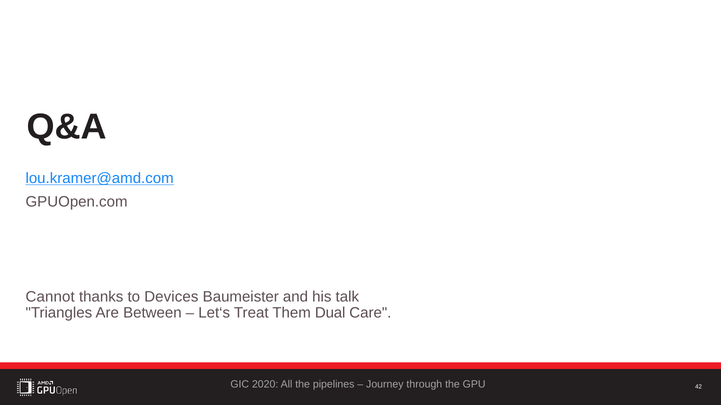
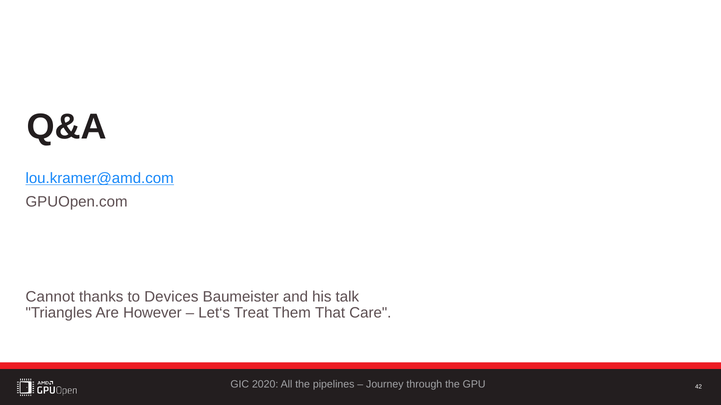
Between: Between -> However (152, 313)
Dual: Dual -> That (330, 313)
